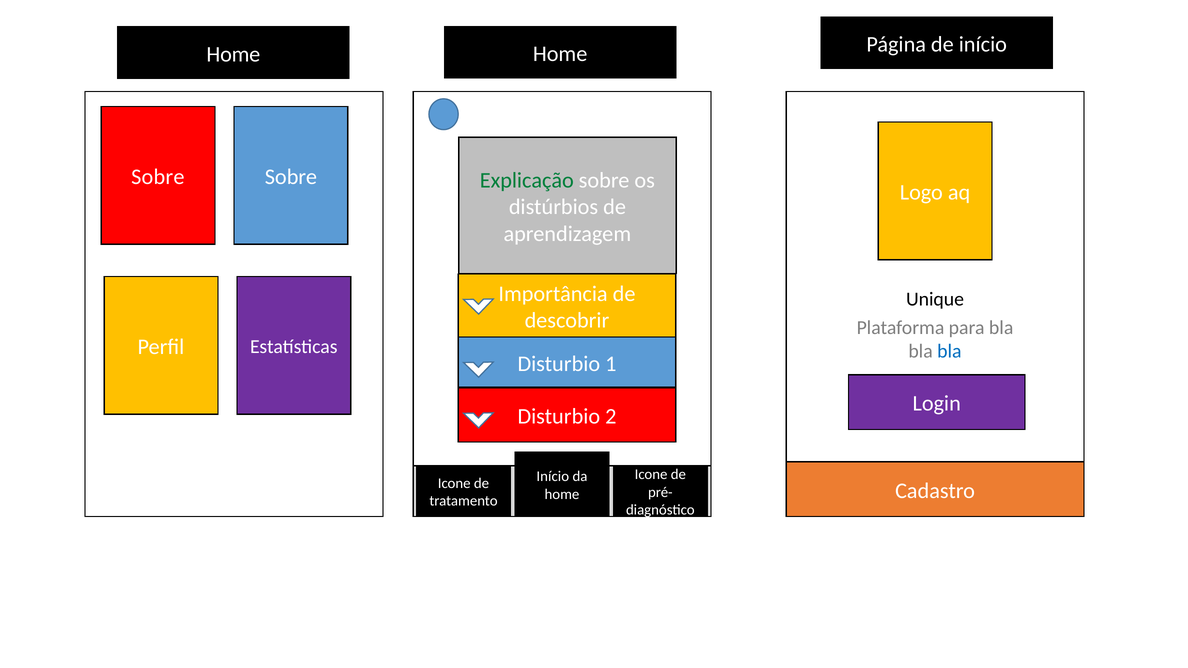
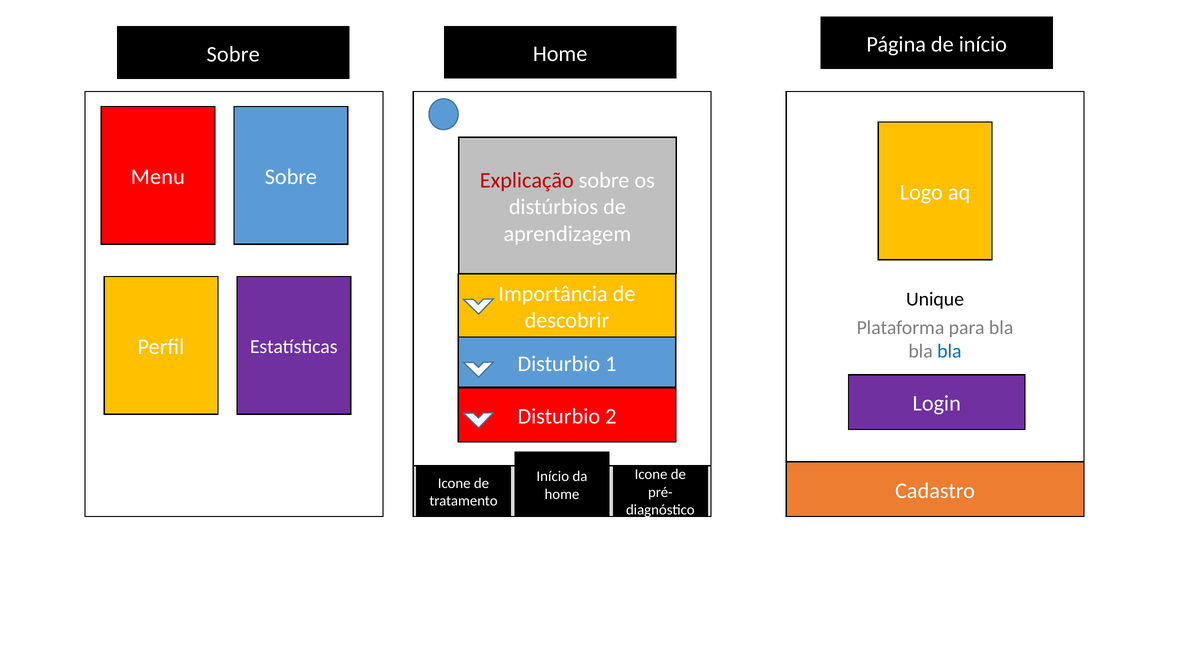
Home: Home -> Sobre (233, 54)
Sobre: Sobre -> Menu (158, 177)
Explicação colour: green -> red (527, 180)
